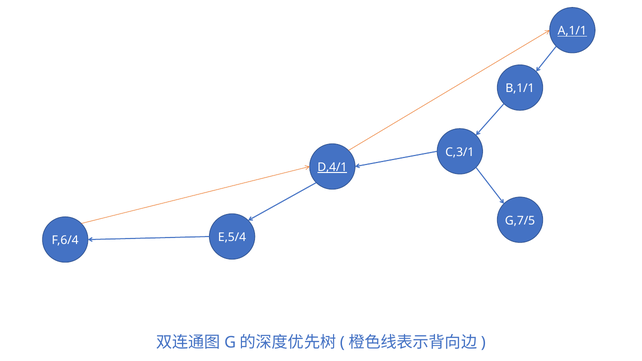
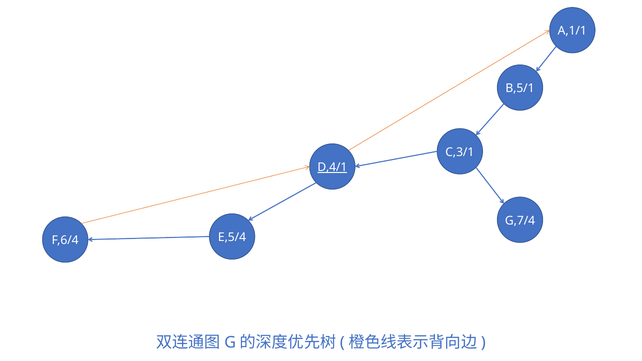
A,1/1 underline: present -> none (572, 31)
B,1/1: B,1/1 -> B,5/1 (520, 88)
G,7/5: G,7/5 -> G,7/4 (520, 221)
